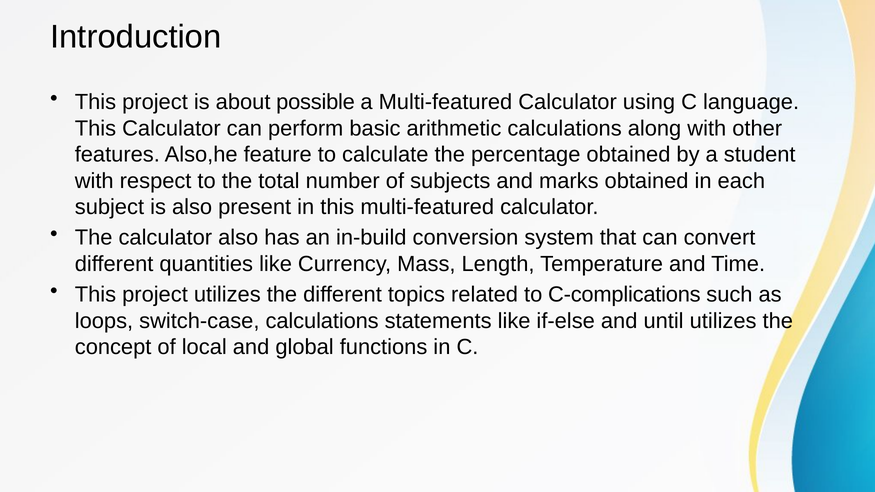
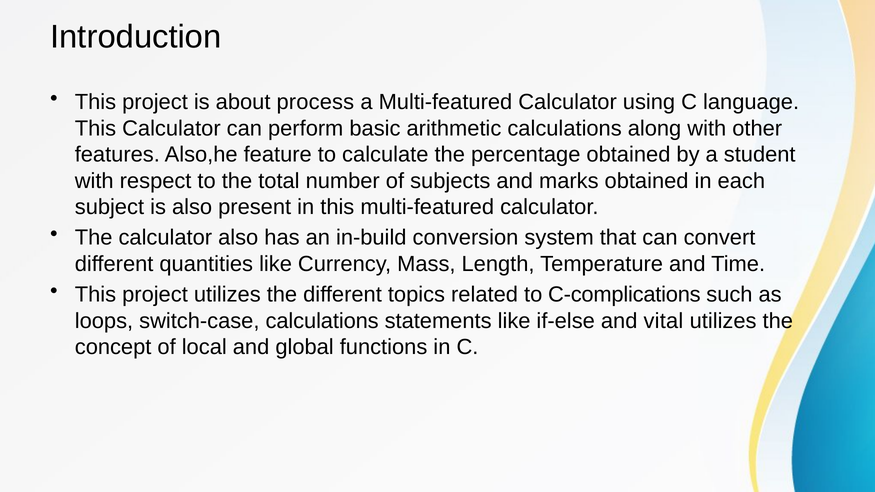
possible: possible -> process (315, 102)
until: until -> vital (663, 321)
